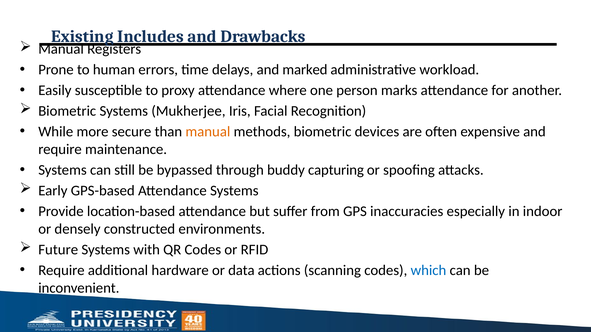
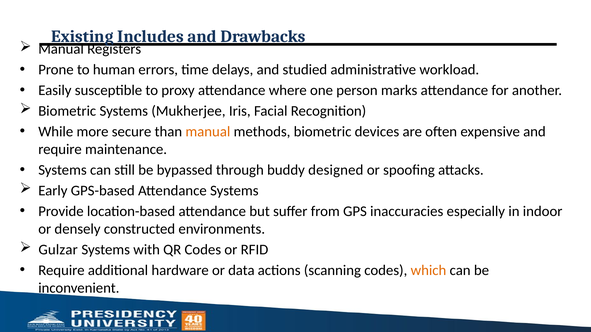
marked: marked -> studied (305, 70)
capturing: capturing -> designed (336, 170)
Future: Future -> Gulzar (58, 250)
which colour: blue -> orange (428, 271)
